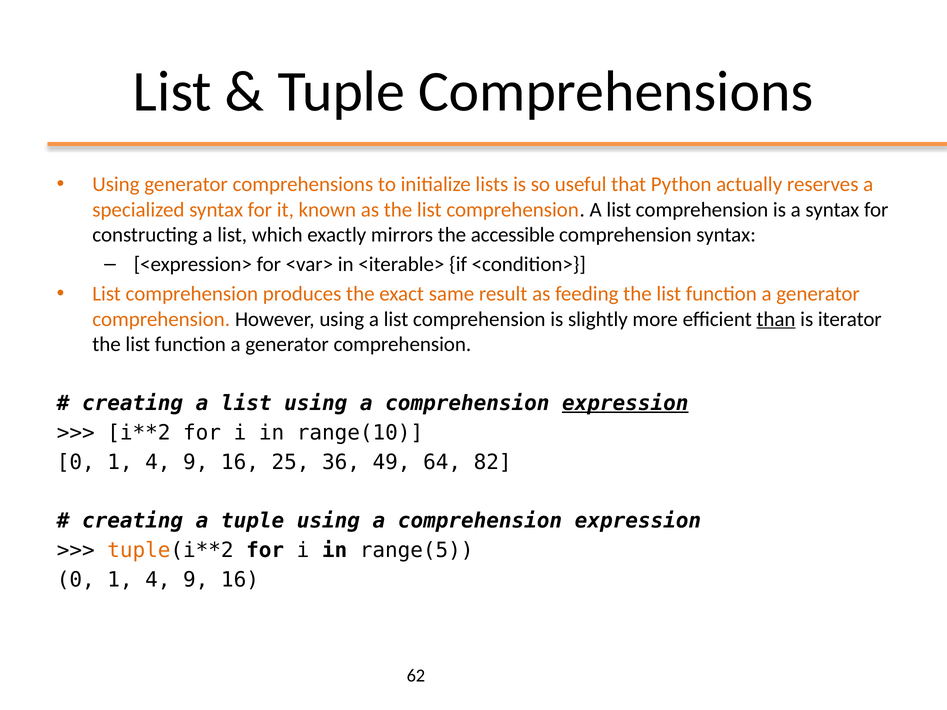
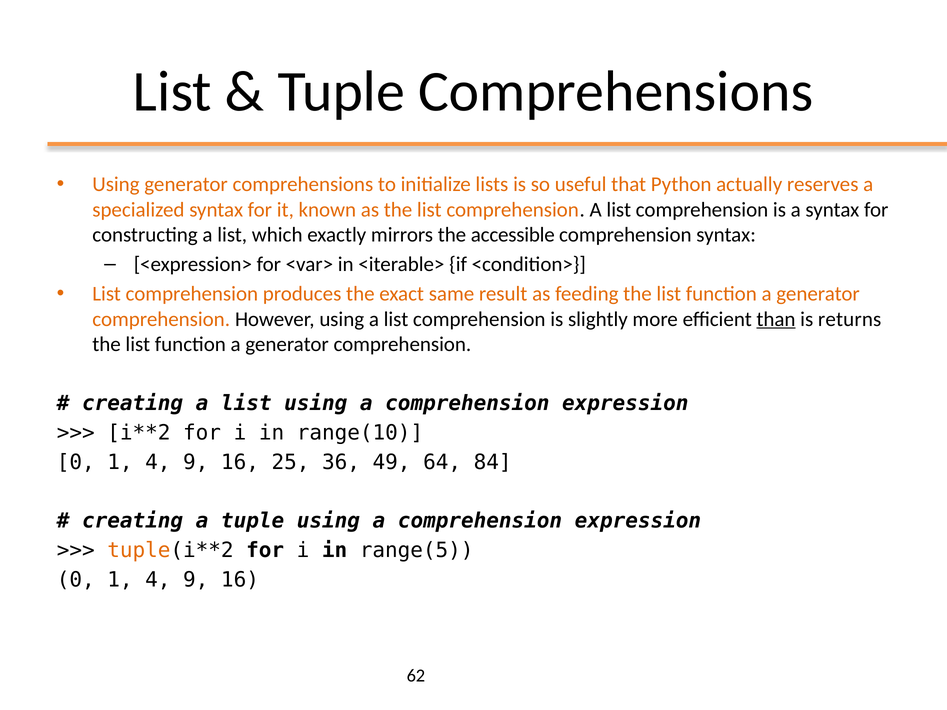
iterator: iterator -> returns (850, 319)
expression underline: present -> none (625, 403)
82: 82 -> 84 (493, 462)
